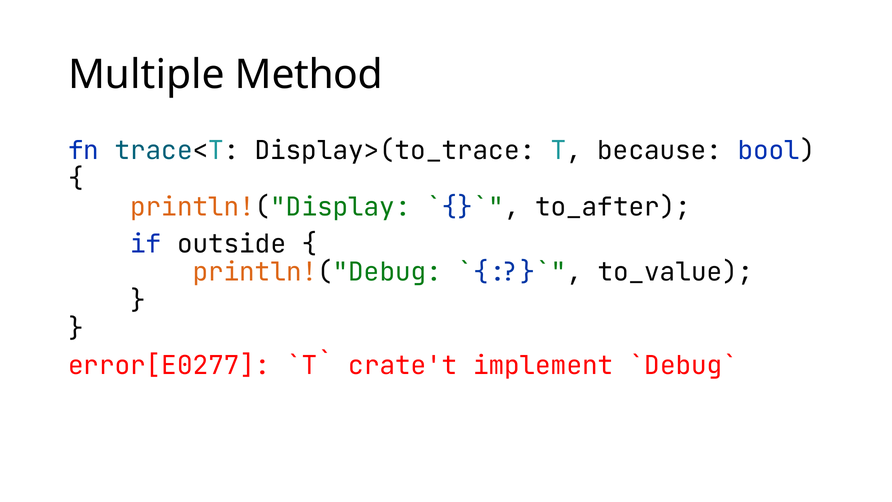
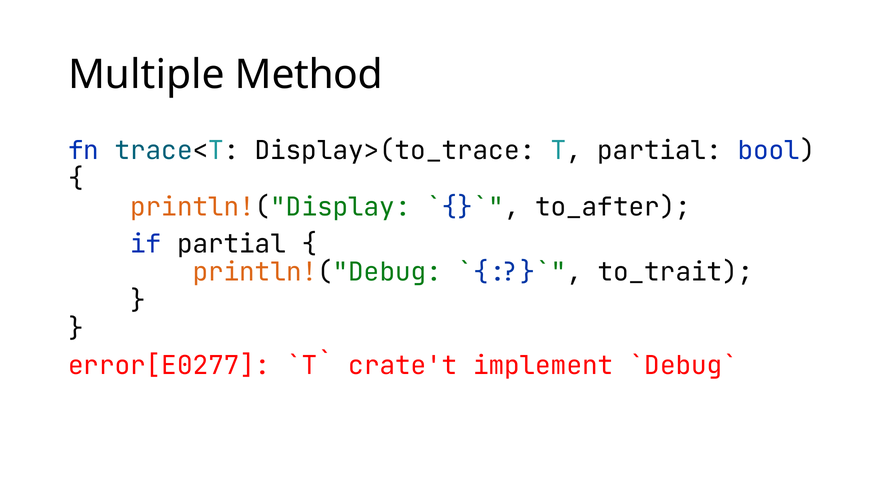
T because: because -> partial (660, 151)
if outside: outside -> partial (232, 244)
to_value: to_value -> to_trait (676, 272)
